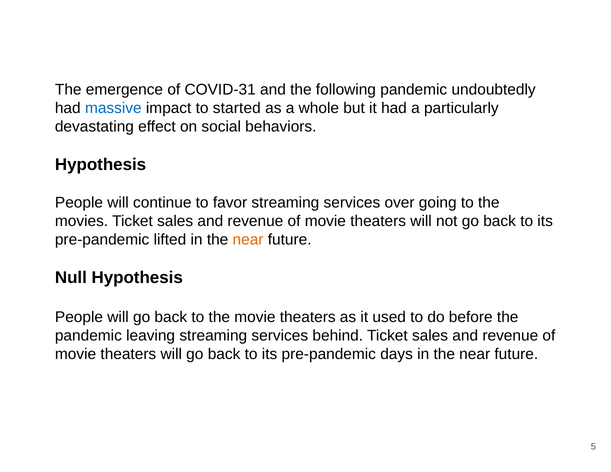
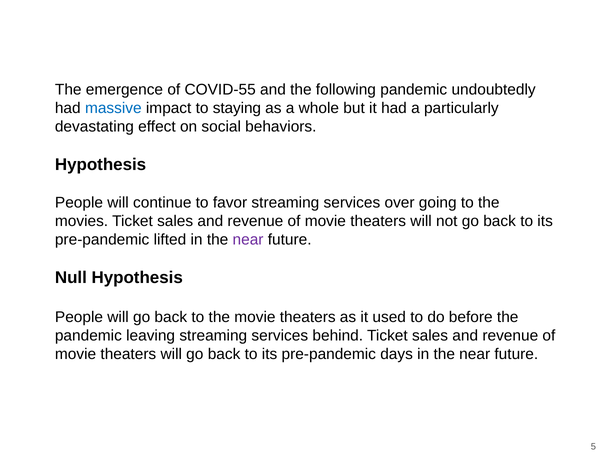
COVID-31: COVID-31 -> COVID-55 (220, 90)
started: started -> staying (237, 108)
near colour: orange -> purple (248, 240)
